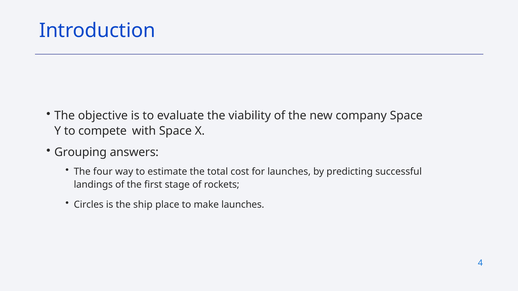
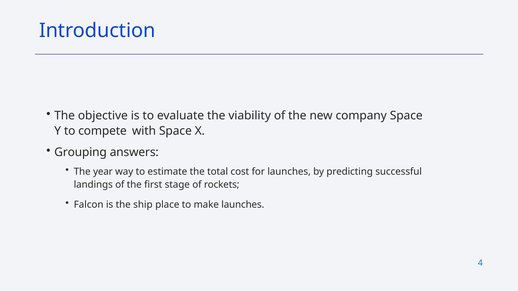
four: four -> year (103, 172)
Circles: Circles -> Falcon (89, 205)
